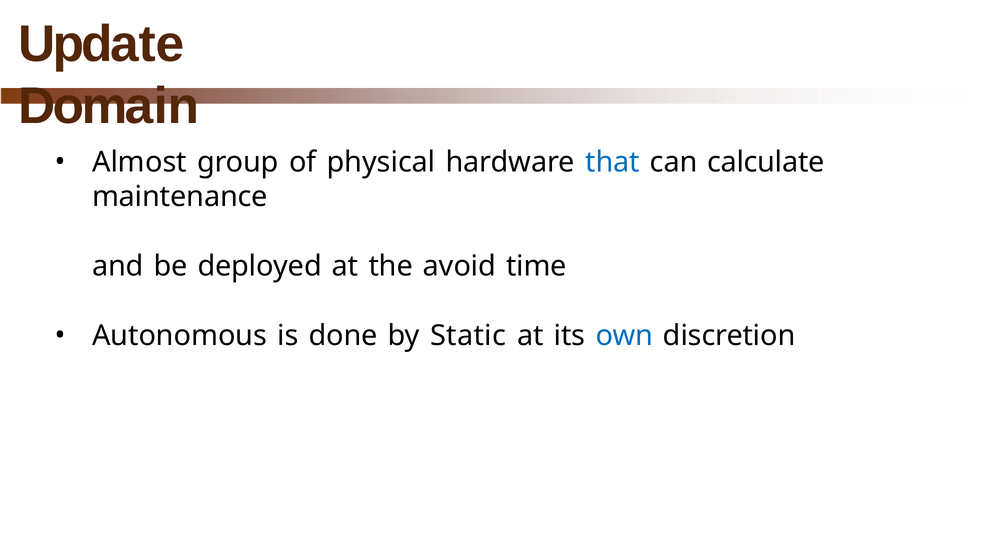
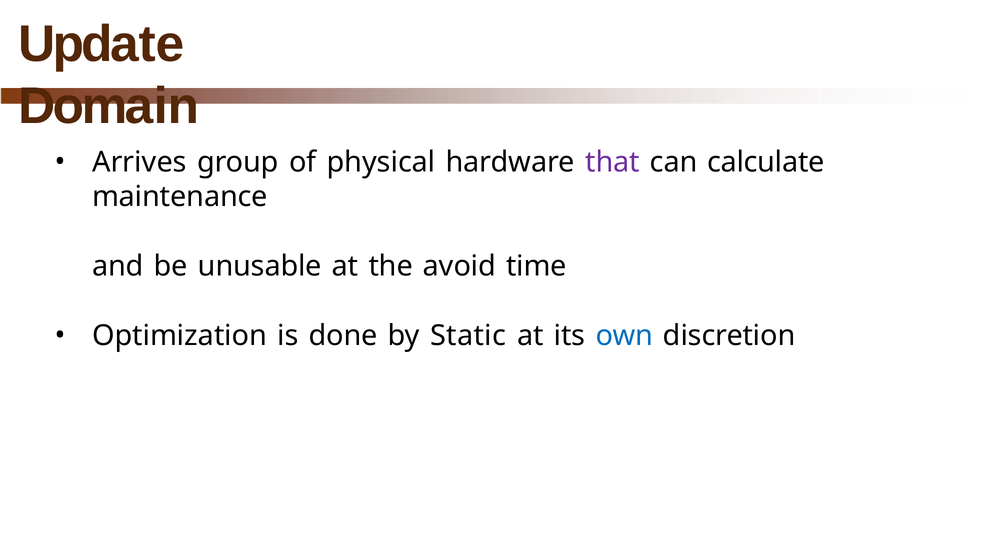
Almost: Almost -> Arrives (139, 162)
that colour: blue -> purple (612, 162)
deployed: deployed -> unusable (260, 266)
Autonomous: Autonomous -> Optimization (180, 336)
